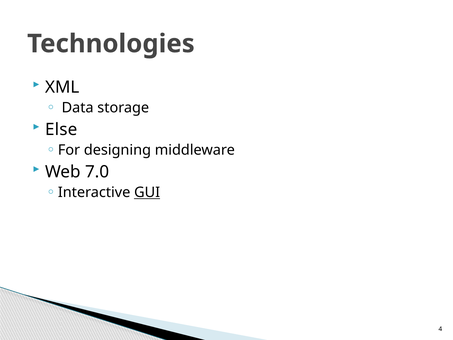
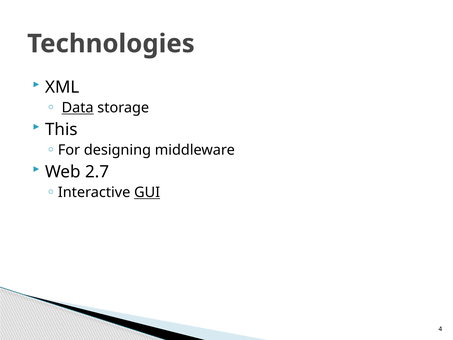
Data underline: none -> present (78, 108)
Else: Else -> This (61, 129)
7.0: 7.0 -> 2.7 (97, 172)
